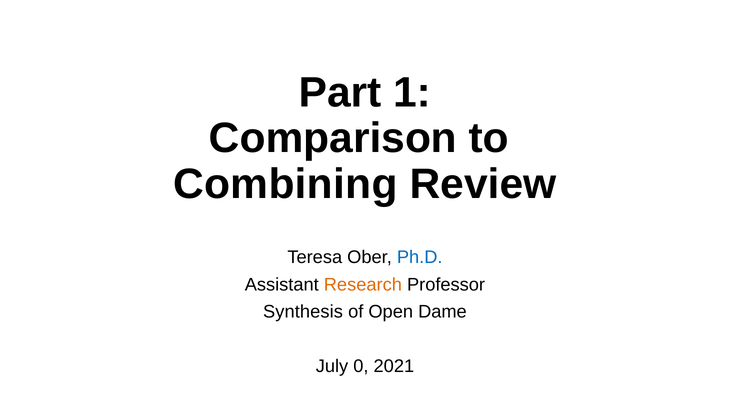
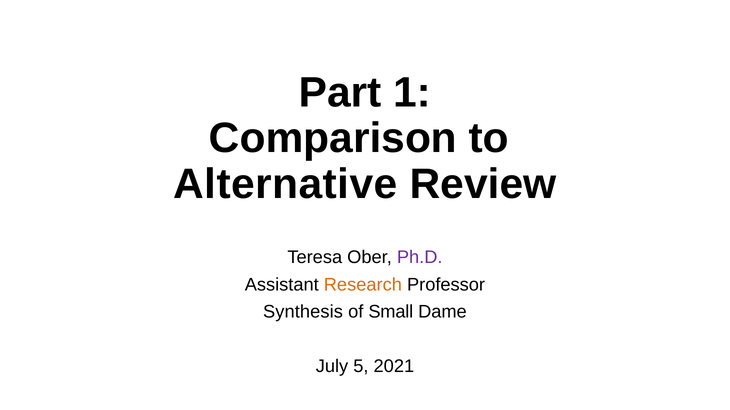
Combining: Combining -> Alternative (285, 185)
Ph.D colour: blue -> purple (420, 258)
Open: Open -> Small (391, 312)
0: 0 -> 5 (361, 367)
